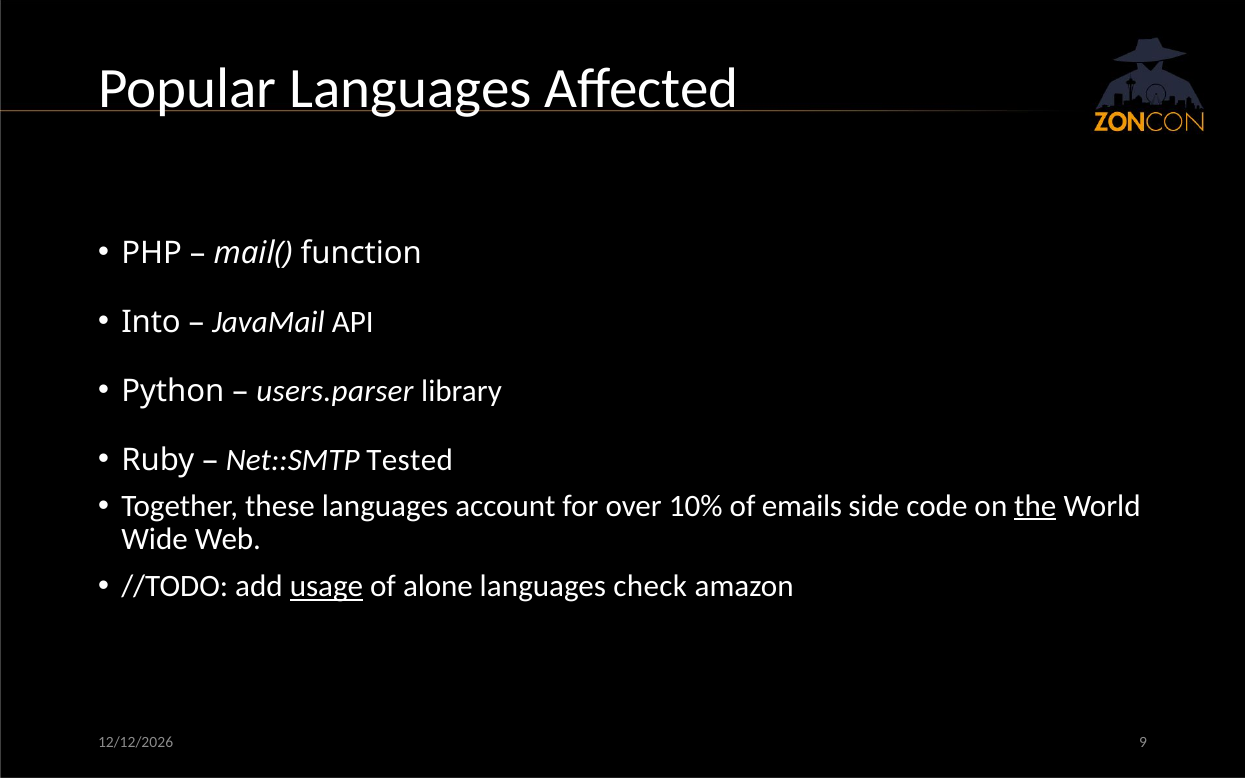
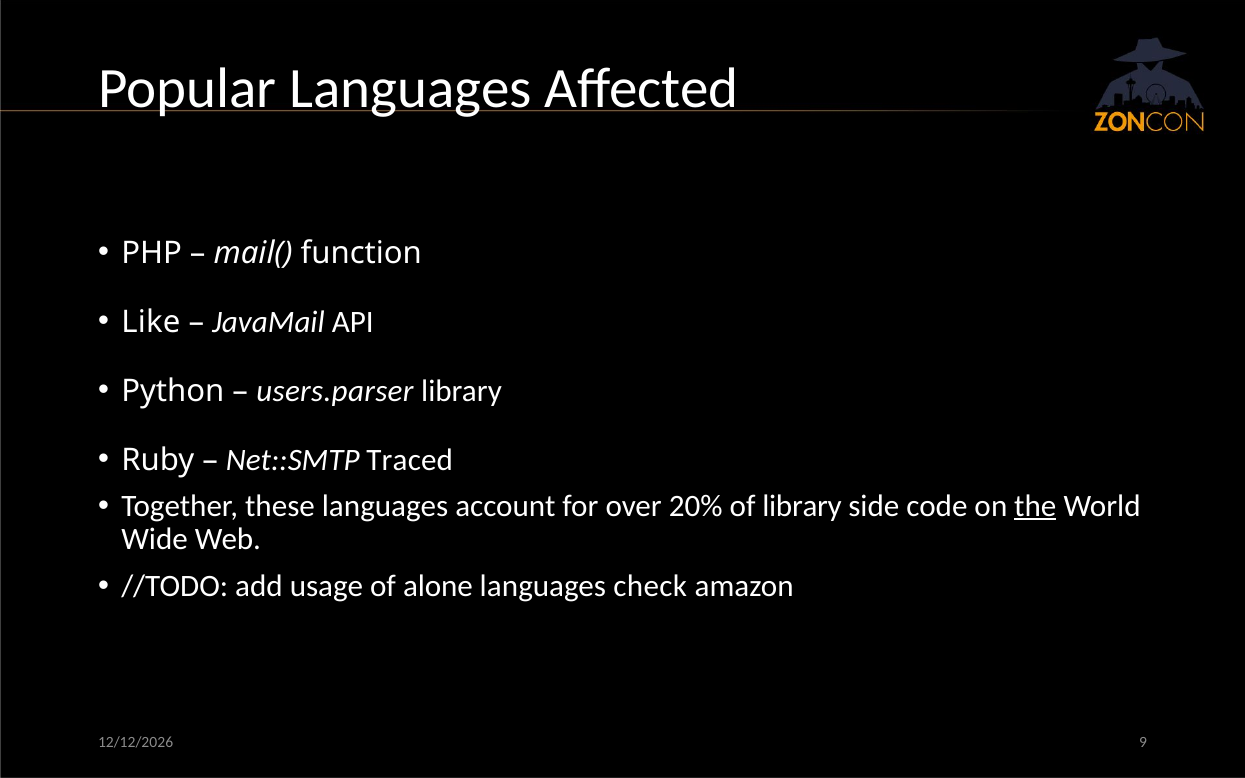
Into: Into -> Like (151, 322)
Tested: Tested -> Traced (410, 460)
10%: 10% -> 20% (696, 506)
of emails: emails -> library (802, 506)
usage underline: present -> none (326, 586)
